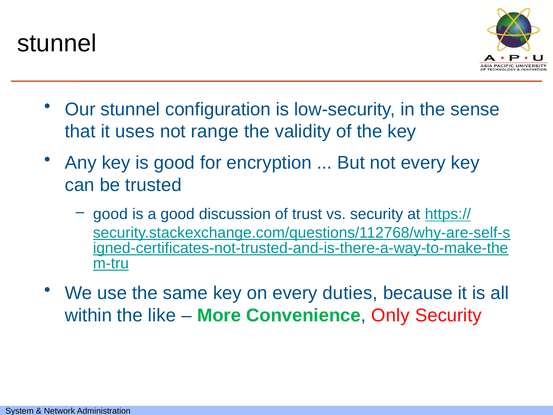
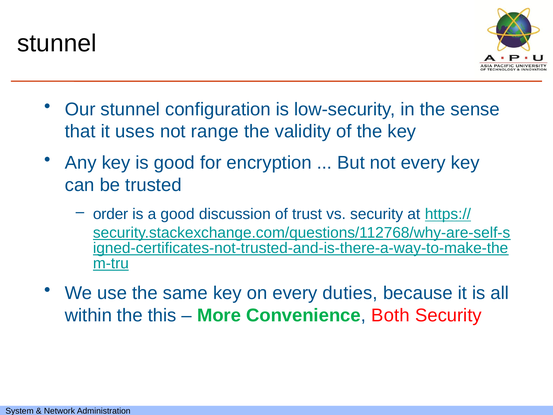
good: good -> order (111, 214)
like: like -> this (162, 315)
Only: Only -> Both (391, 315)
